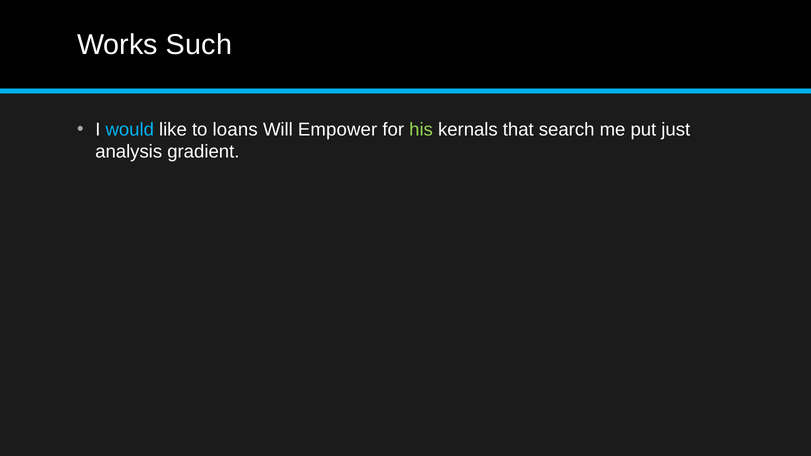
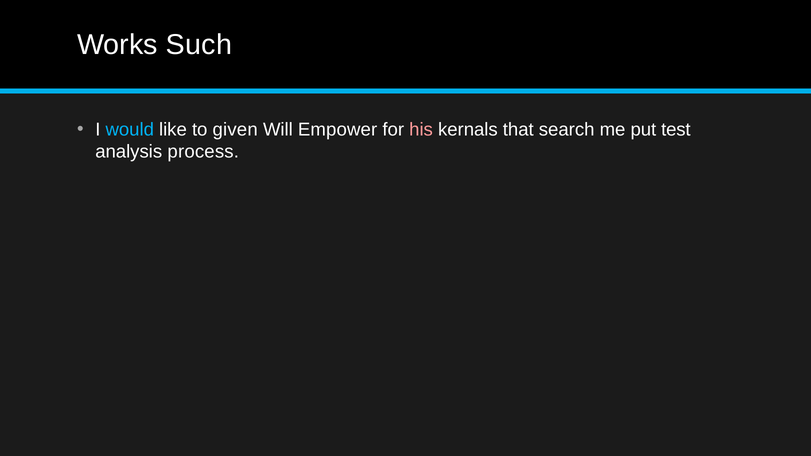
loans: loans -> given (235, 130)
his colour: light green -> pink (421, 130)
just: just -> test (676, 130)
gradient: gradient -> process (203, 152)
